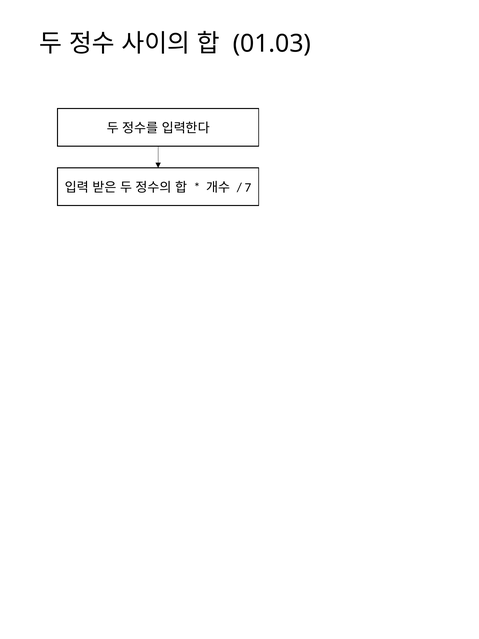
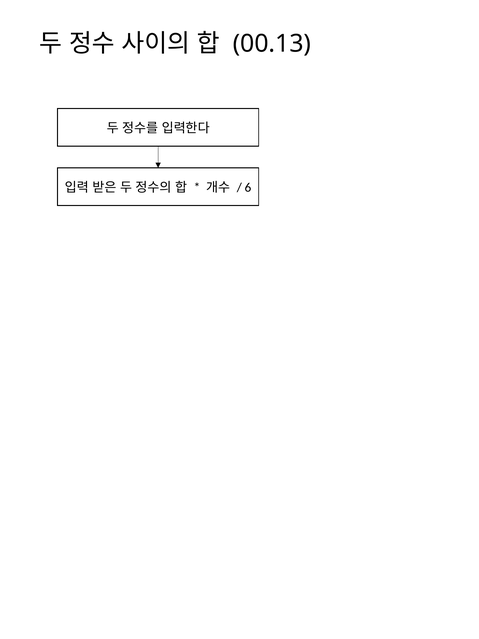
01.03: 01.03 -> 00.13 (272, 44)
7: 7 -> 6 (248, 188)
